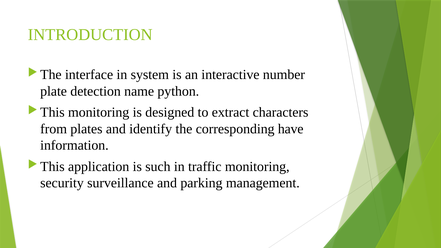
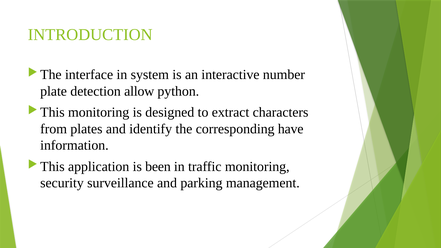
name: name -> allow (139, 91)
such: such -> been (158, 167)
